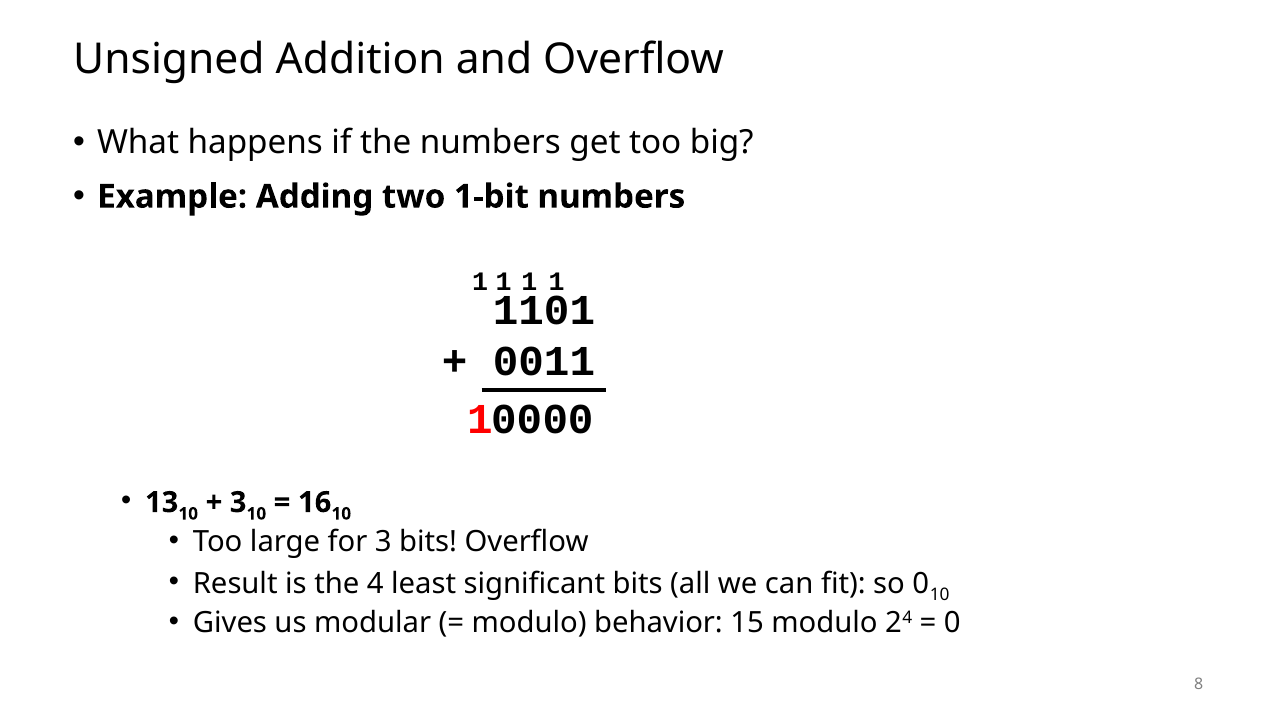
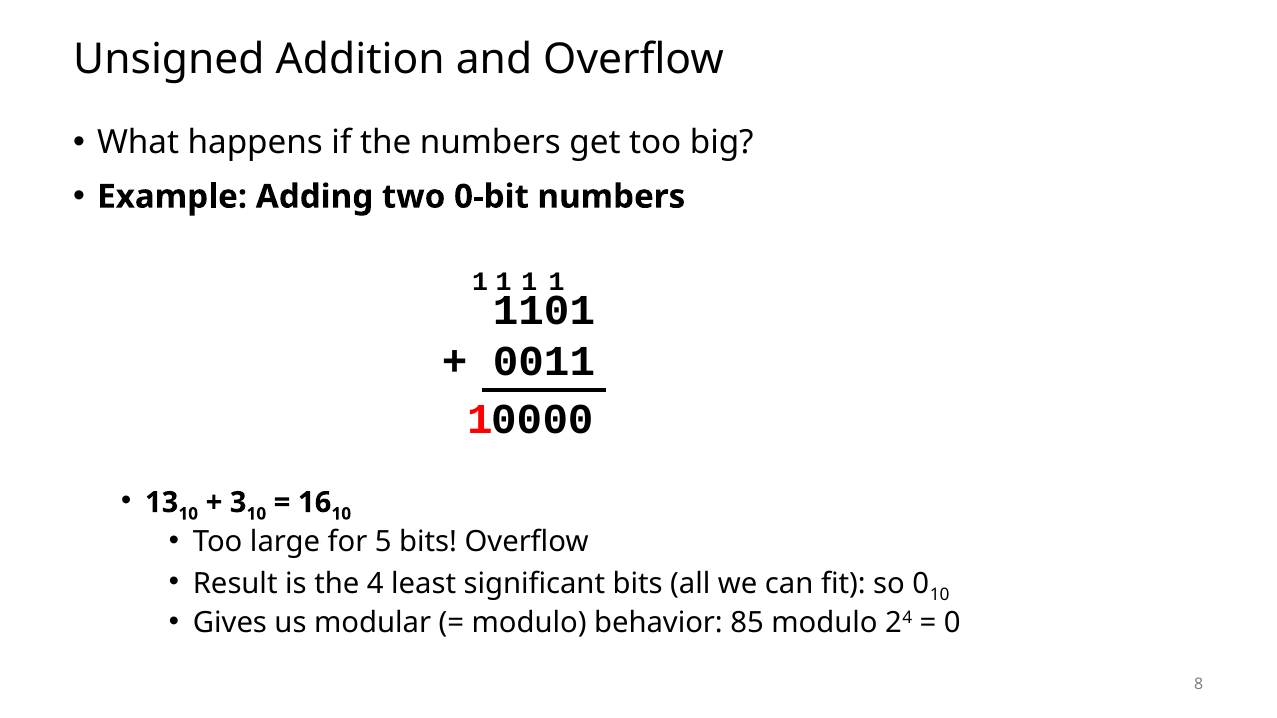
1-bit: 1-bit -> 0-bit (491, 197)
for 3: 3 -> 5 (383, 542)
15: 15 -> 85 (747, 623)
